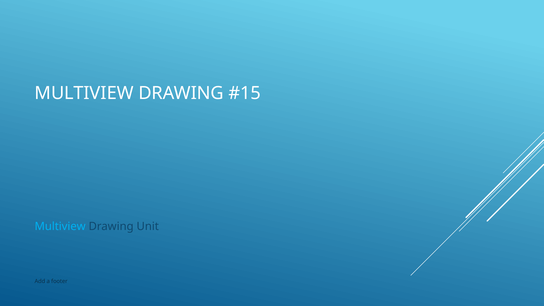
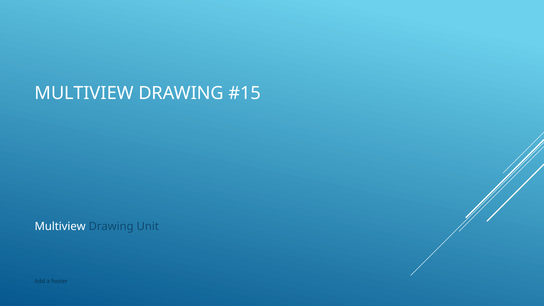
Multiview colour: light blue -> white (60, 226)
